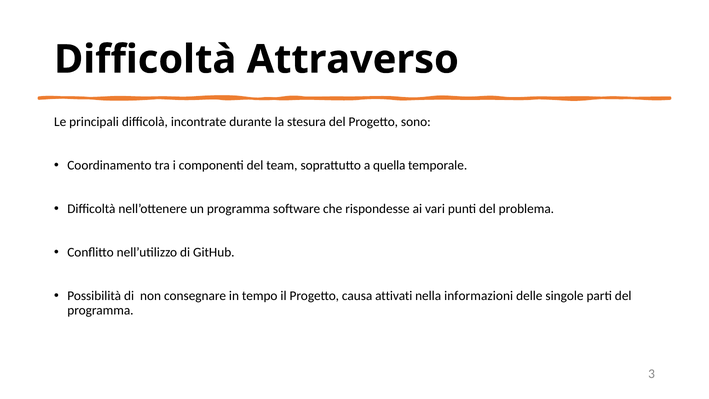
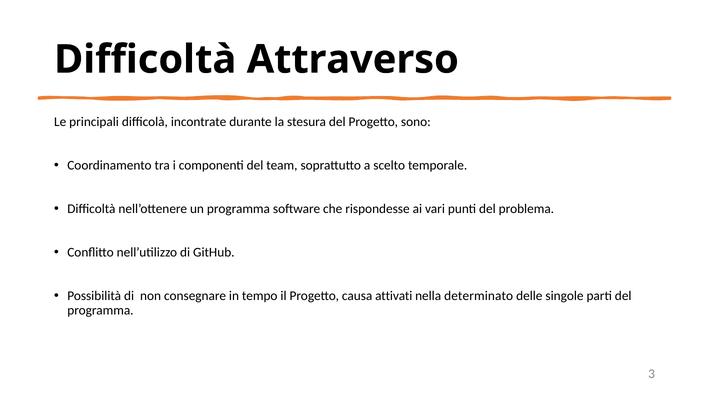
quella: quella -> scelto (389, 165)
informazioni: informazioni -> determinato (479, 296)
